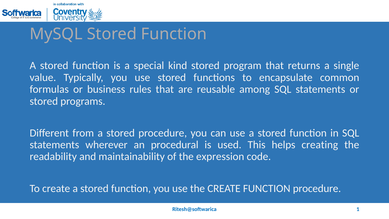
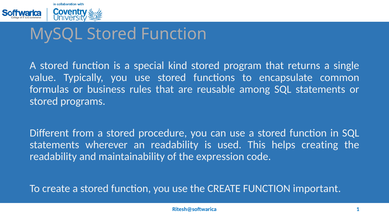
an procedural: procedural -> readability (175, 145)
FUNCTION procedure: procedure -> important (317, 188)
